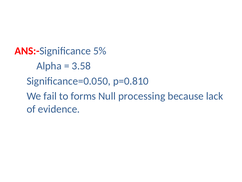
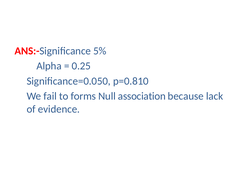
3.58: 3.58 -> 0.25 (81, 66)
processing: processing -> association (142, 96)
